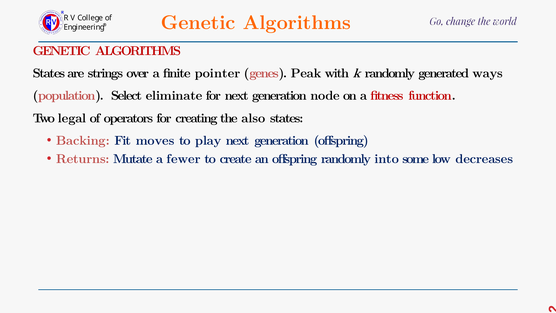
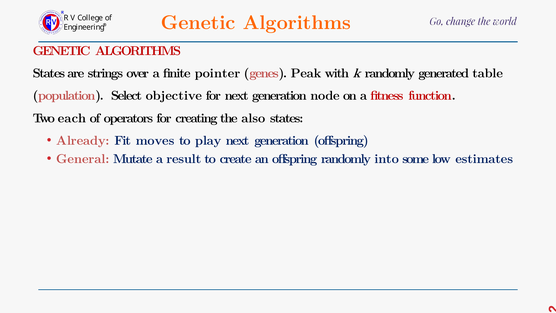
ways: ways -> table (488, 73)
eliminate: eliminate -> objective (174, 96)
legal: legal -> each (72, 118)
Backing: Backing -> Already (83, 140)
Returns: Returns -> General (83, 159)
fewer: fewer -> result (184, 159)
decreases: decreases -> estimates (484, 159)
